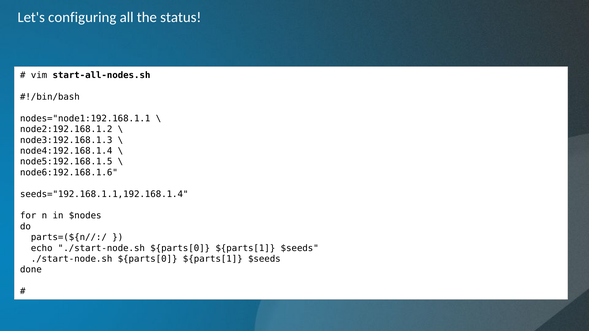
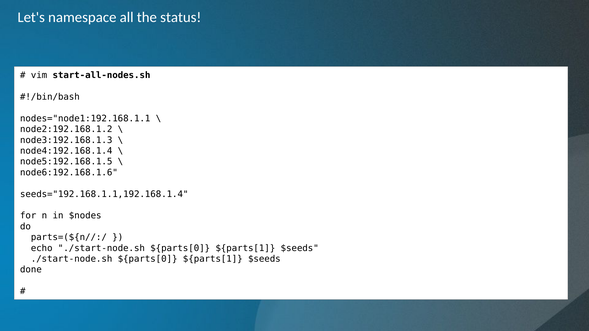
configuring: configuring -> namespace (82, 17)
